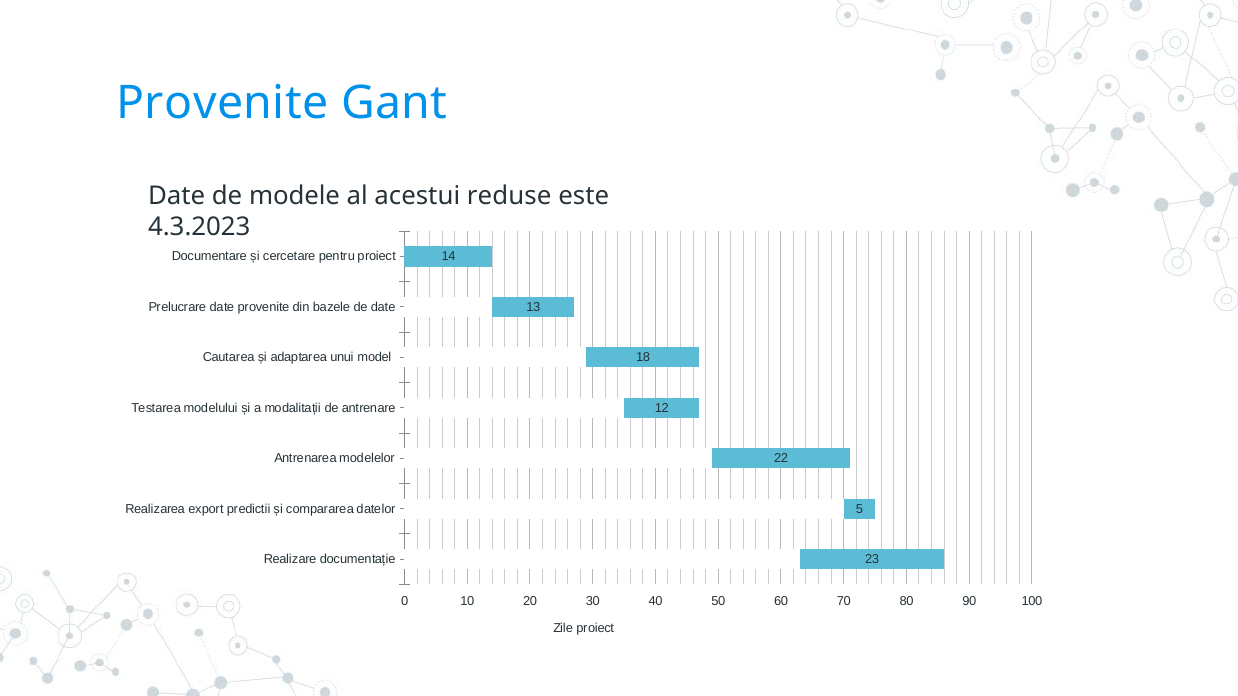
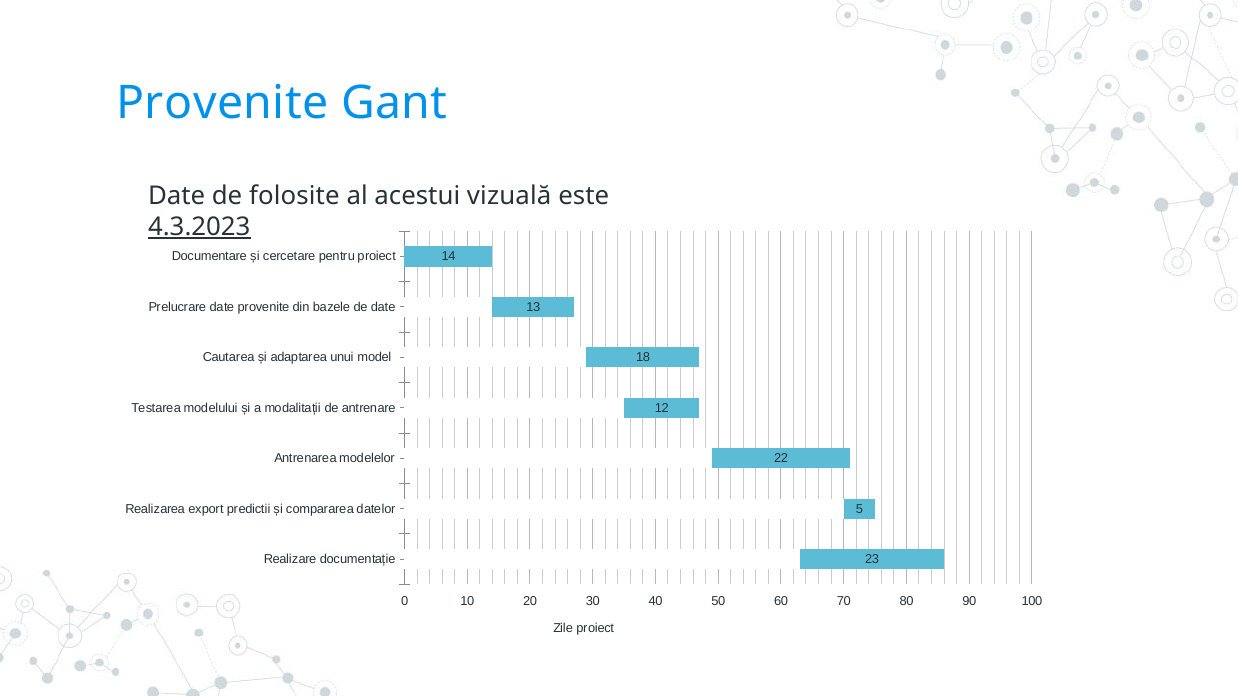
modele: modele -> folosite (294, 196)
reduse: reduse -> vizuală (509, 196)
4.3.2023 underline: none -> present (199, 227)
